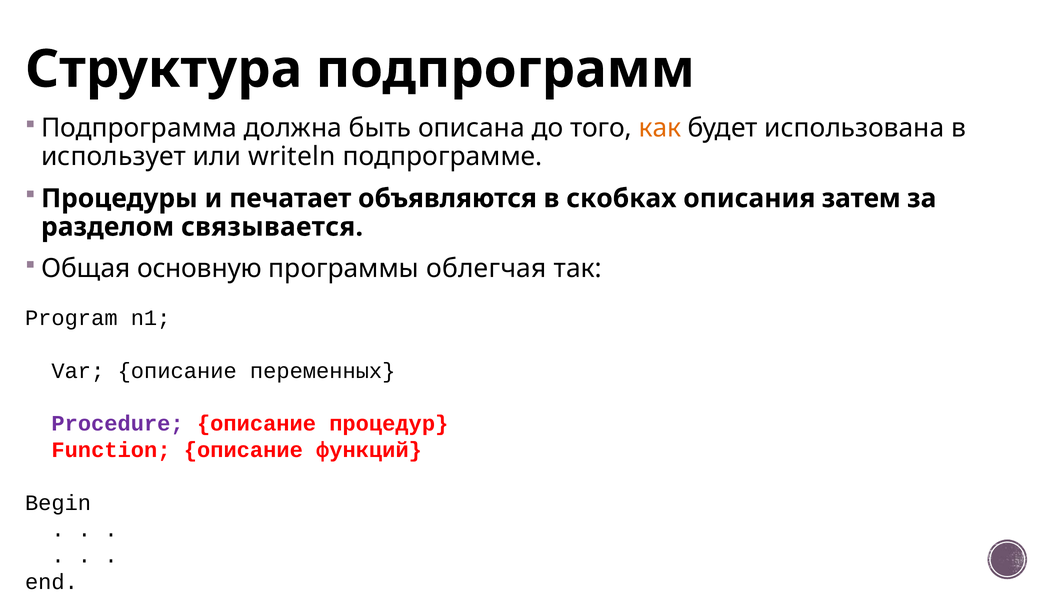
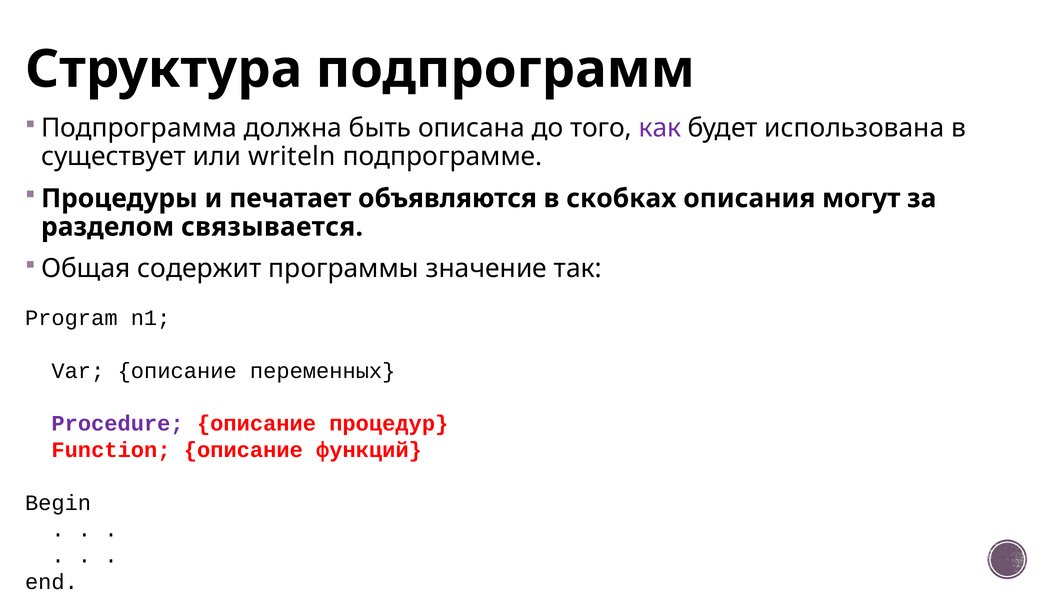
как colour: orange -> purple (660, 128)
использует: использует -> существует (114, 157)
затем: затем -> могут (861, 198)
основную: основную -> содержит (199, 269)
облегчая: облегчая -> значение (486, 269)
